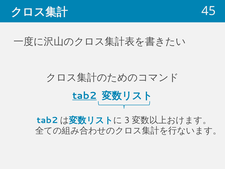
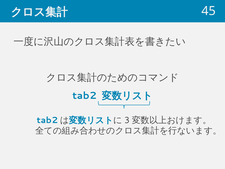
tab2 underline: present -> none (85, 95)
